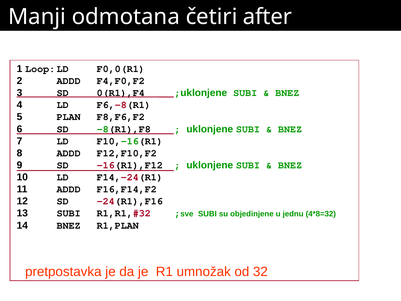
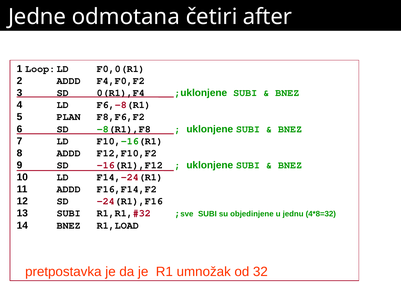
Manji: Manji -> Jedne (37, 17)
R1,PLAN: R1,PLAN -> R1,LOAD (118, 225)
